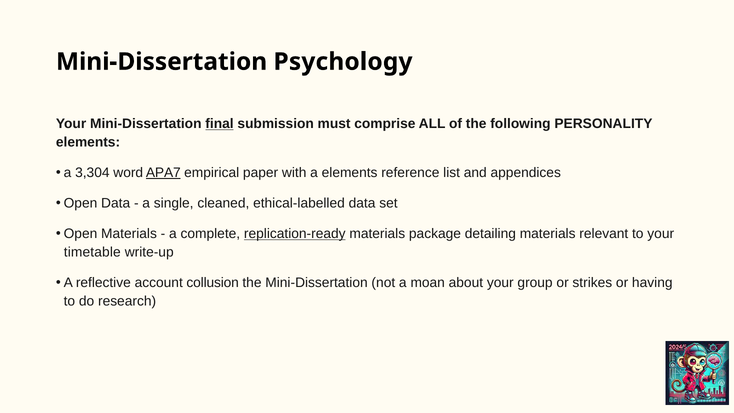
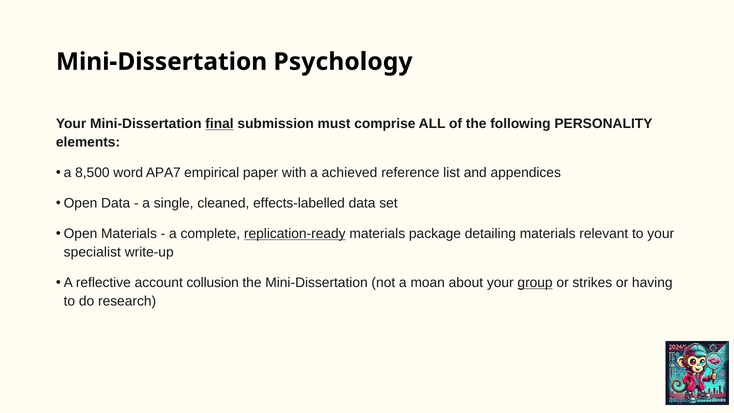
3,304: 3,304 -> 8,500 (92, 173)
APA7 underline: present -> none (163, 173)
a elements: elements -> achieved (350, 173)
ethical-labelled: ethical-labelled -> effects-labelled (299, 203)
timetable: timetable -> specialist (92, 252)
group underline: none -> present (535, 283)
